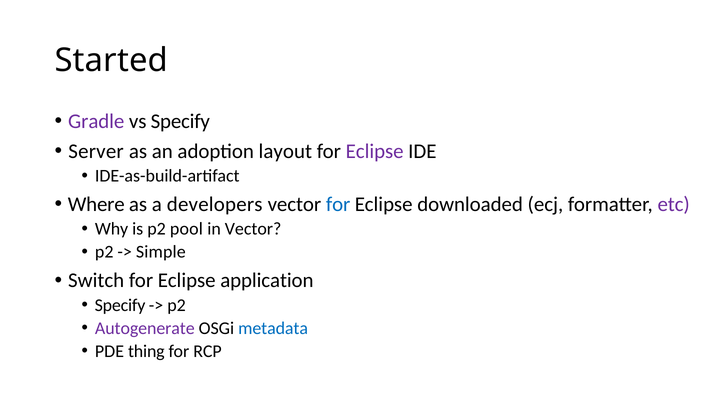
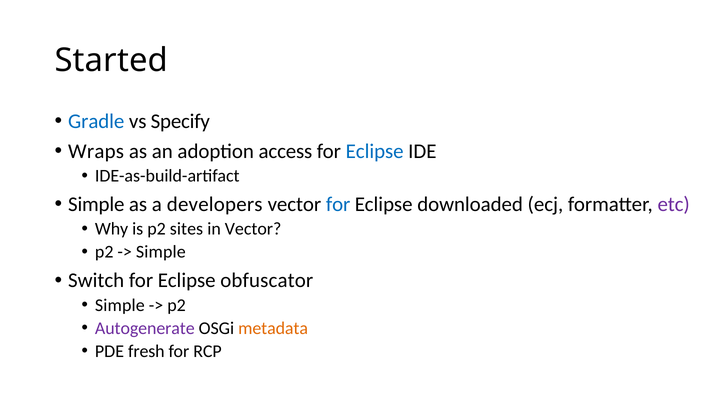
Gradle colour: purple -> blue (96, 121)
Server: Server -> Wraps (96, 151)
layout: layout -> access (285, 151)
Eclipse colour: purple -> blue (375, 151)
Where: Where -> Simple (96, 204)
pool: pool -> sites (186, 229)
application: application -> obfuscator (267, 281)
Specify: Specify -> Simple (120, 305)
metadata colour: blue -> orange (273, 328)
thing: thing -> fresh (146, 352)
